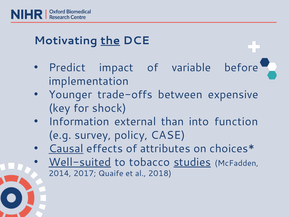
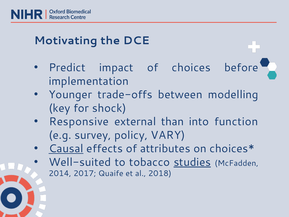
the underline: present -> none (110, 41)
variable: variable -> choices (191, 68)
expensive: expensive -> modelling (233, 95)
Information: Information -> Responsive (79, 122)
CASE: CASE -> VARY (168, 135)
Well-suited underline: present -> none (80, 162)
